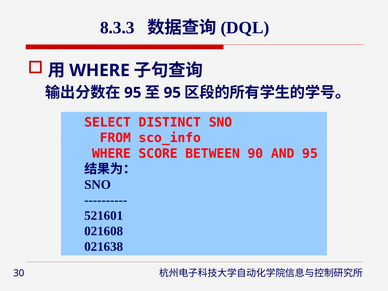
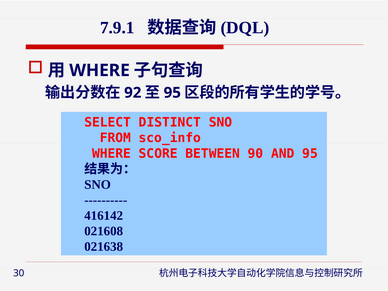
8.3.3: 8.3.3 -> 7.9.1 (117, 28)
95: 95 -> 92 (133, 93)
521601: 521601 -> 416142 (104, 216)
